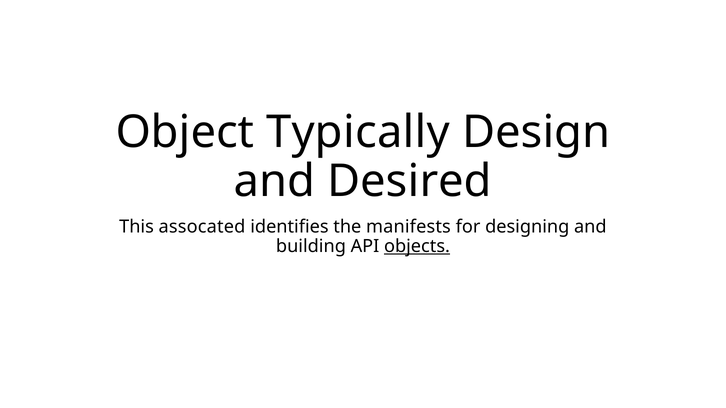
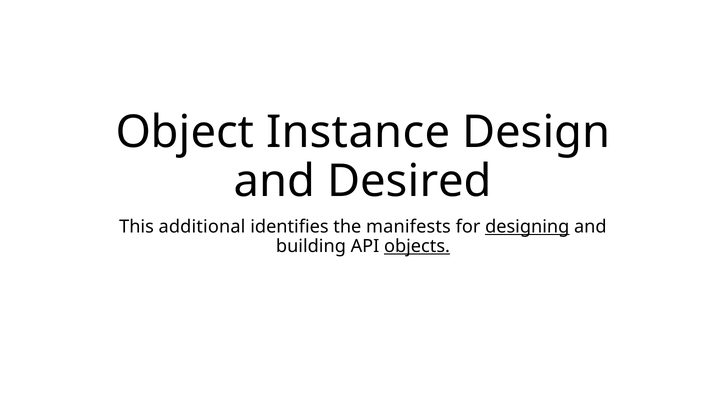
Typically: Typically -> Instance (358, 132)
assocated: assocated -> additional (202, 227)
designing underline: none -> present (527, 227)
